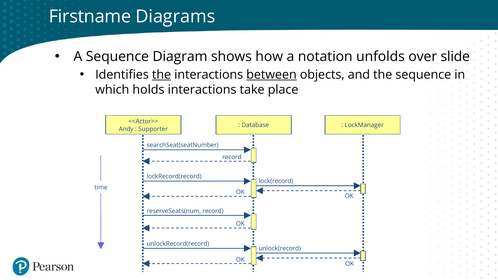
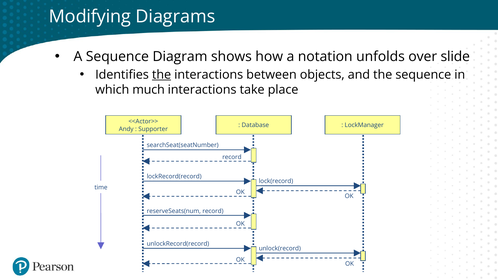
Firstname: Firstname -> Modifying (90, 16)
between underline: present -> none (271, 75)
holds: holds -> much (149, 90)
